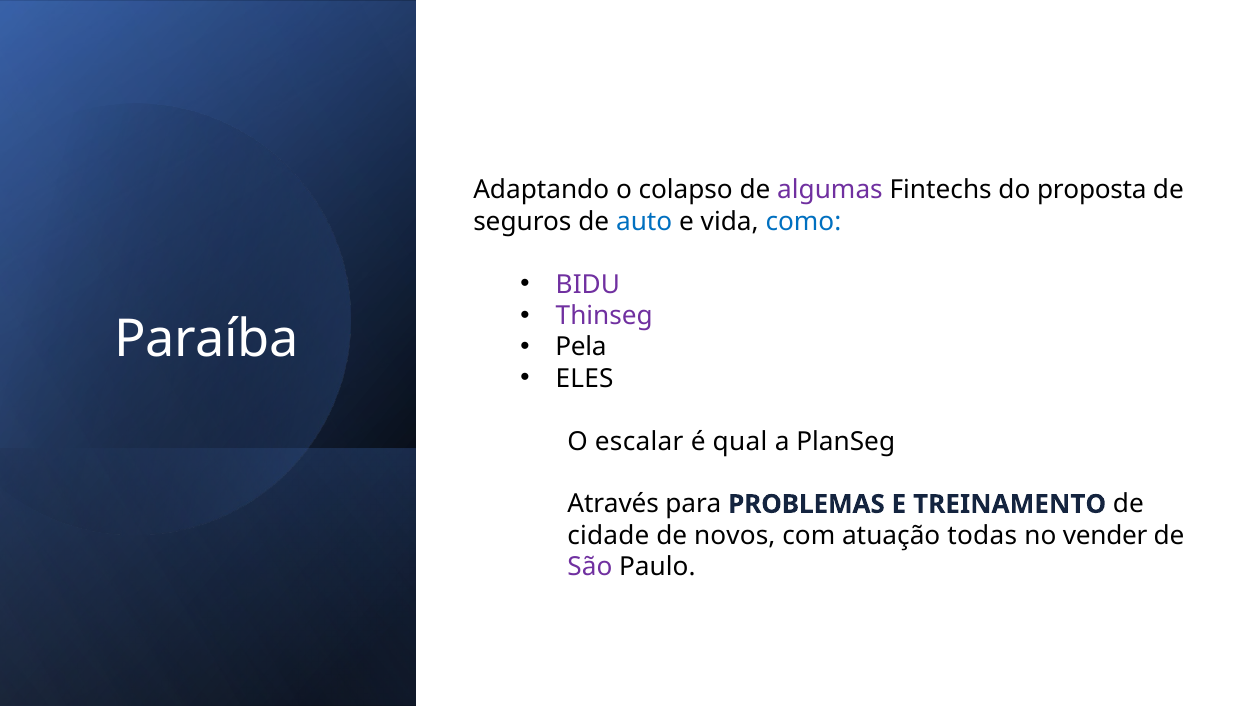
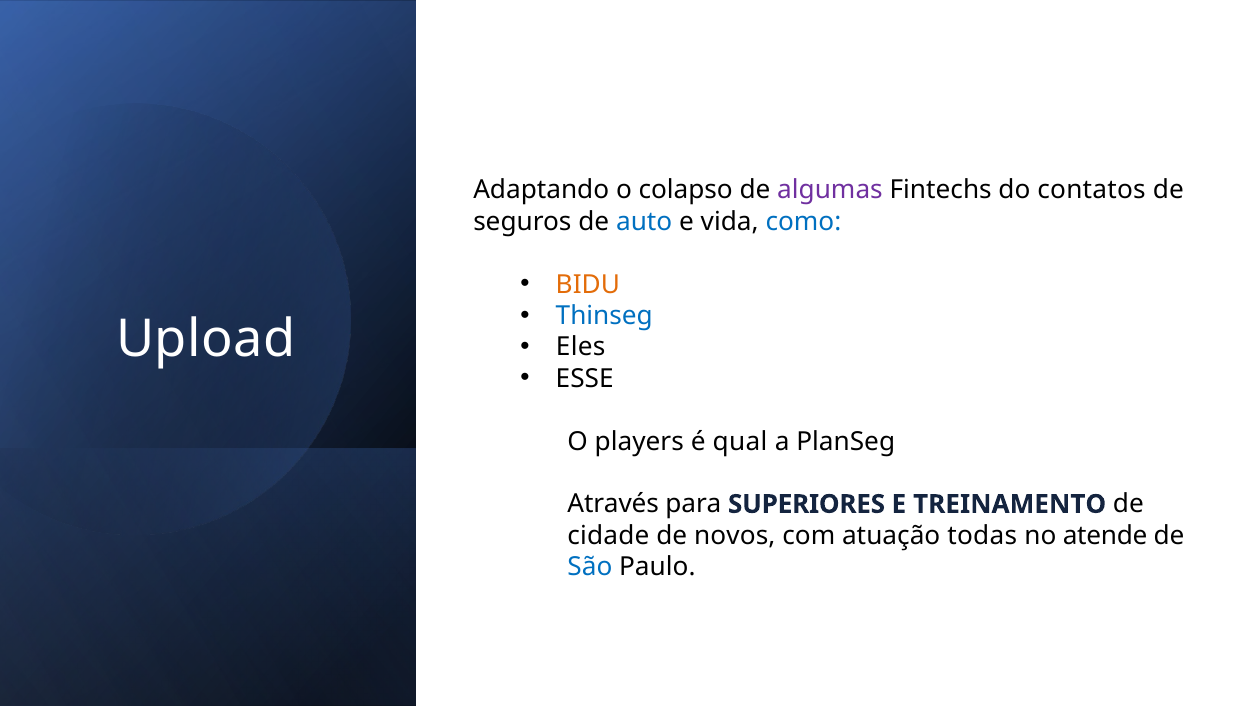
proposta: proposta -> contatos (1092, 190)
BIDU colour: purple -> orange (588, 285)
Thinseg colour: purple -> blue (604, 316)
Paraíba: Paraíba -> Upload (206, 339)
Pela: Pela -> Eles (581, 348)
ELES: ELES -> ESSE (585, 379)
escalar: escalar -> players (639, 442)
PROBLEMAS: PROBLEMAS -> SUPERIORES (807, 505)
vender: vender -> atende (1105, 536)
São colour: purple -> blue (590, 567)
